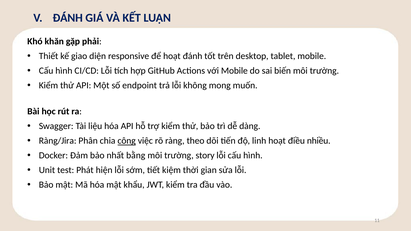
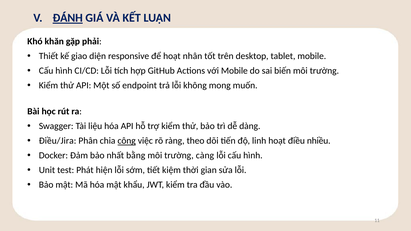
ĐÁNH underline: none -> present (68, 18)
hoạt đánh: đánh -> nhân (193, 56)
Ràng/Jira: Ràng/Jira -> Điều/Jira (58, 141)
story: story -> càng (205, 156)
